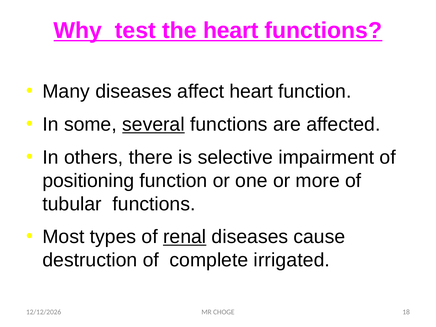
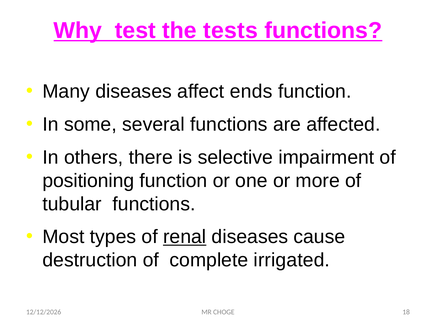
the heart: heart -> tests (231, 31)
affect heart: heart -> ends (251, 91)
several underline: present -> none (153, 124)
